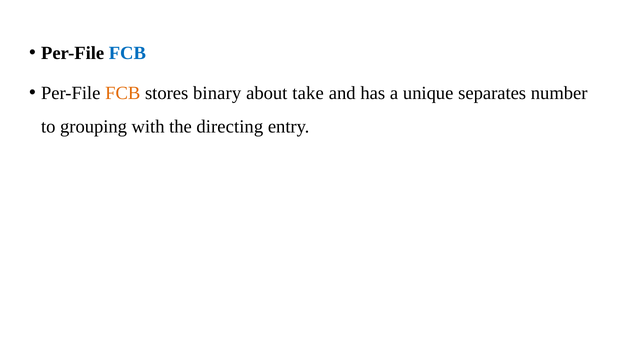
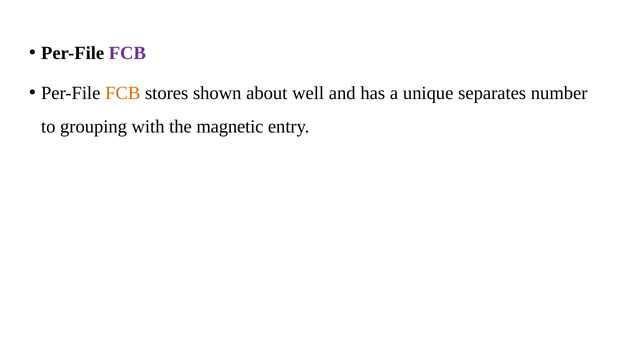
FCB colour: blue -> purple (127, 53)
binary: binary -> shown (217, 93)
take: take -> well (308, 93)
directing: directing -> magnetic (230, 127)
